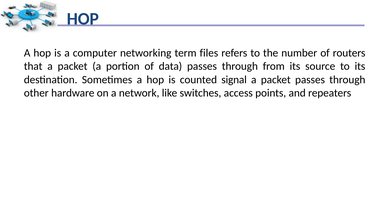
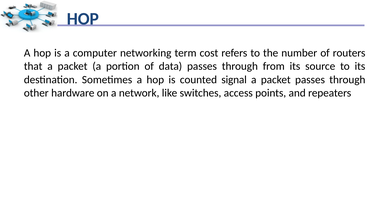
files: files -> cost (209, 53)
